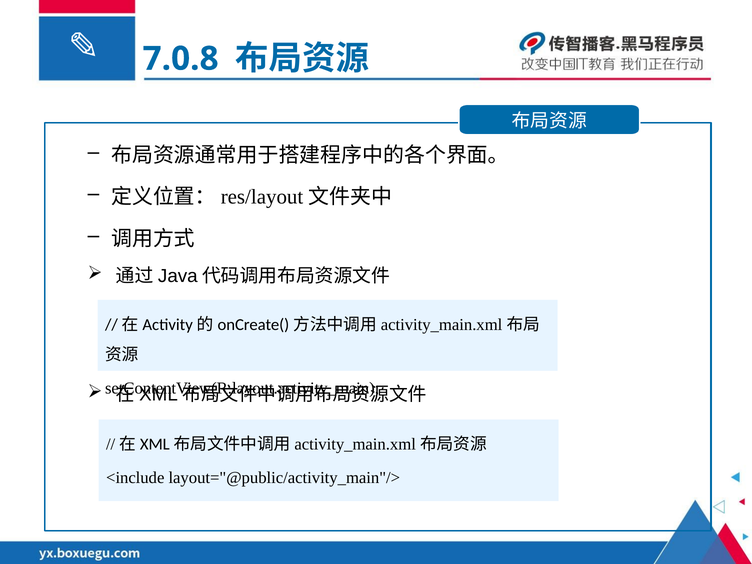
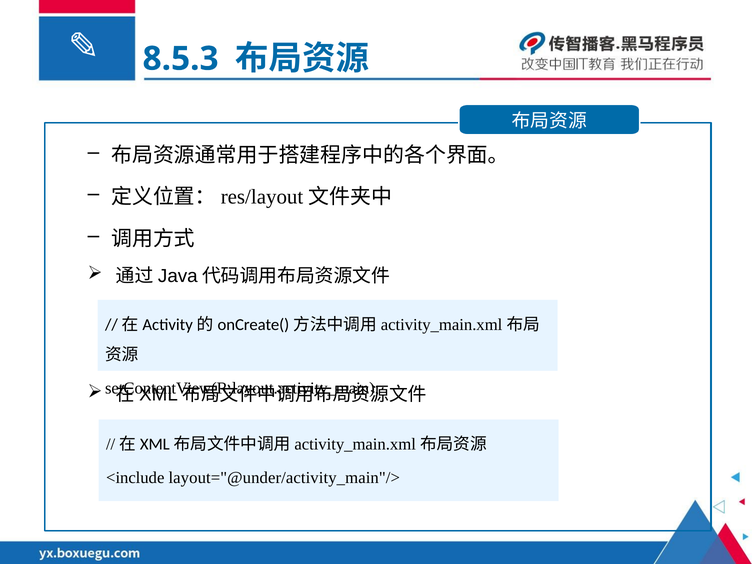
7.0.8: 7.0.8 -> 8.5.3 (181, 59)
layout="@public/activity_main"/>: layout="@public/activity_main"/> -> layout="@under/activity_main"/> (284, 478)
